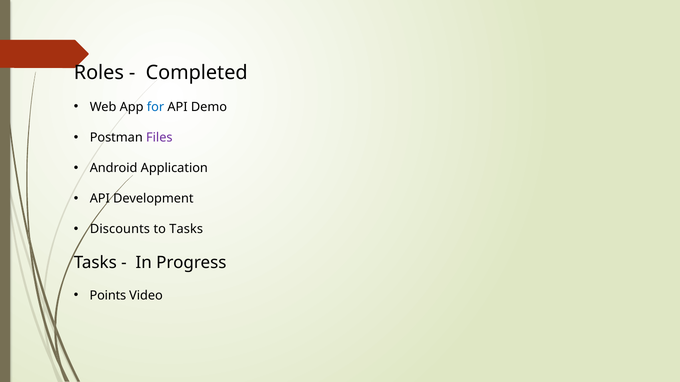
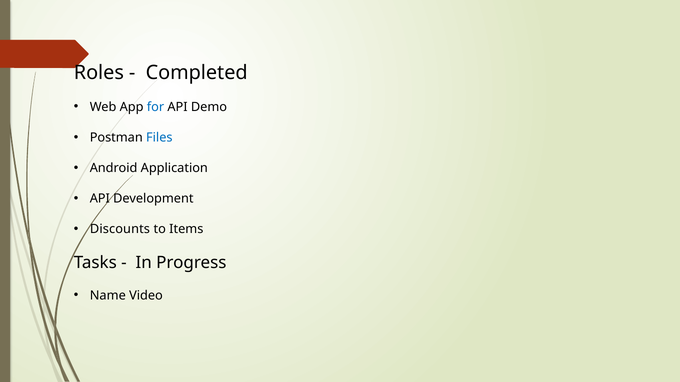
Files colour: purple -> blue (159, 138)
to Tasks: Tasks -> Items (186, 229)
Points: Points -> Name (108, 296)
